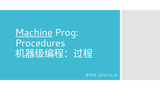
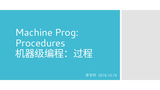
Machine underline: present -> none (34, 33)
